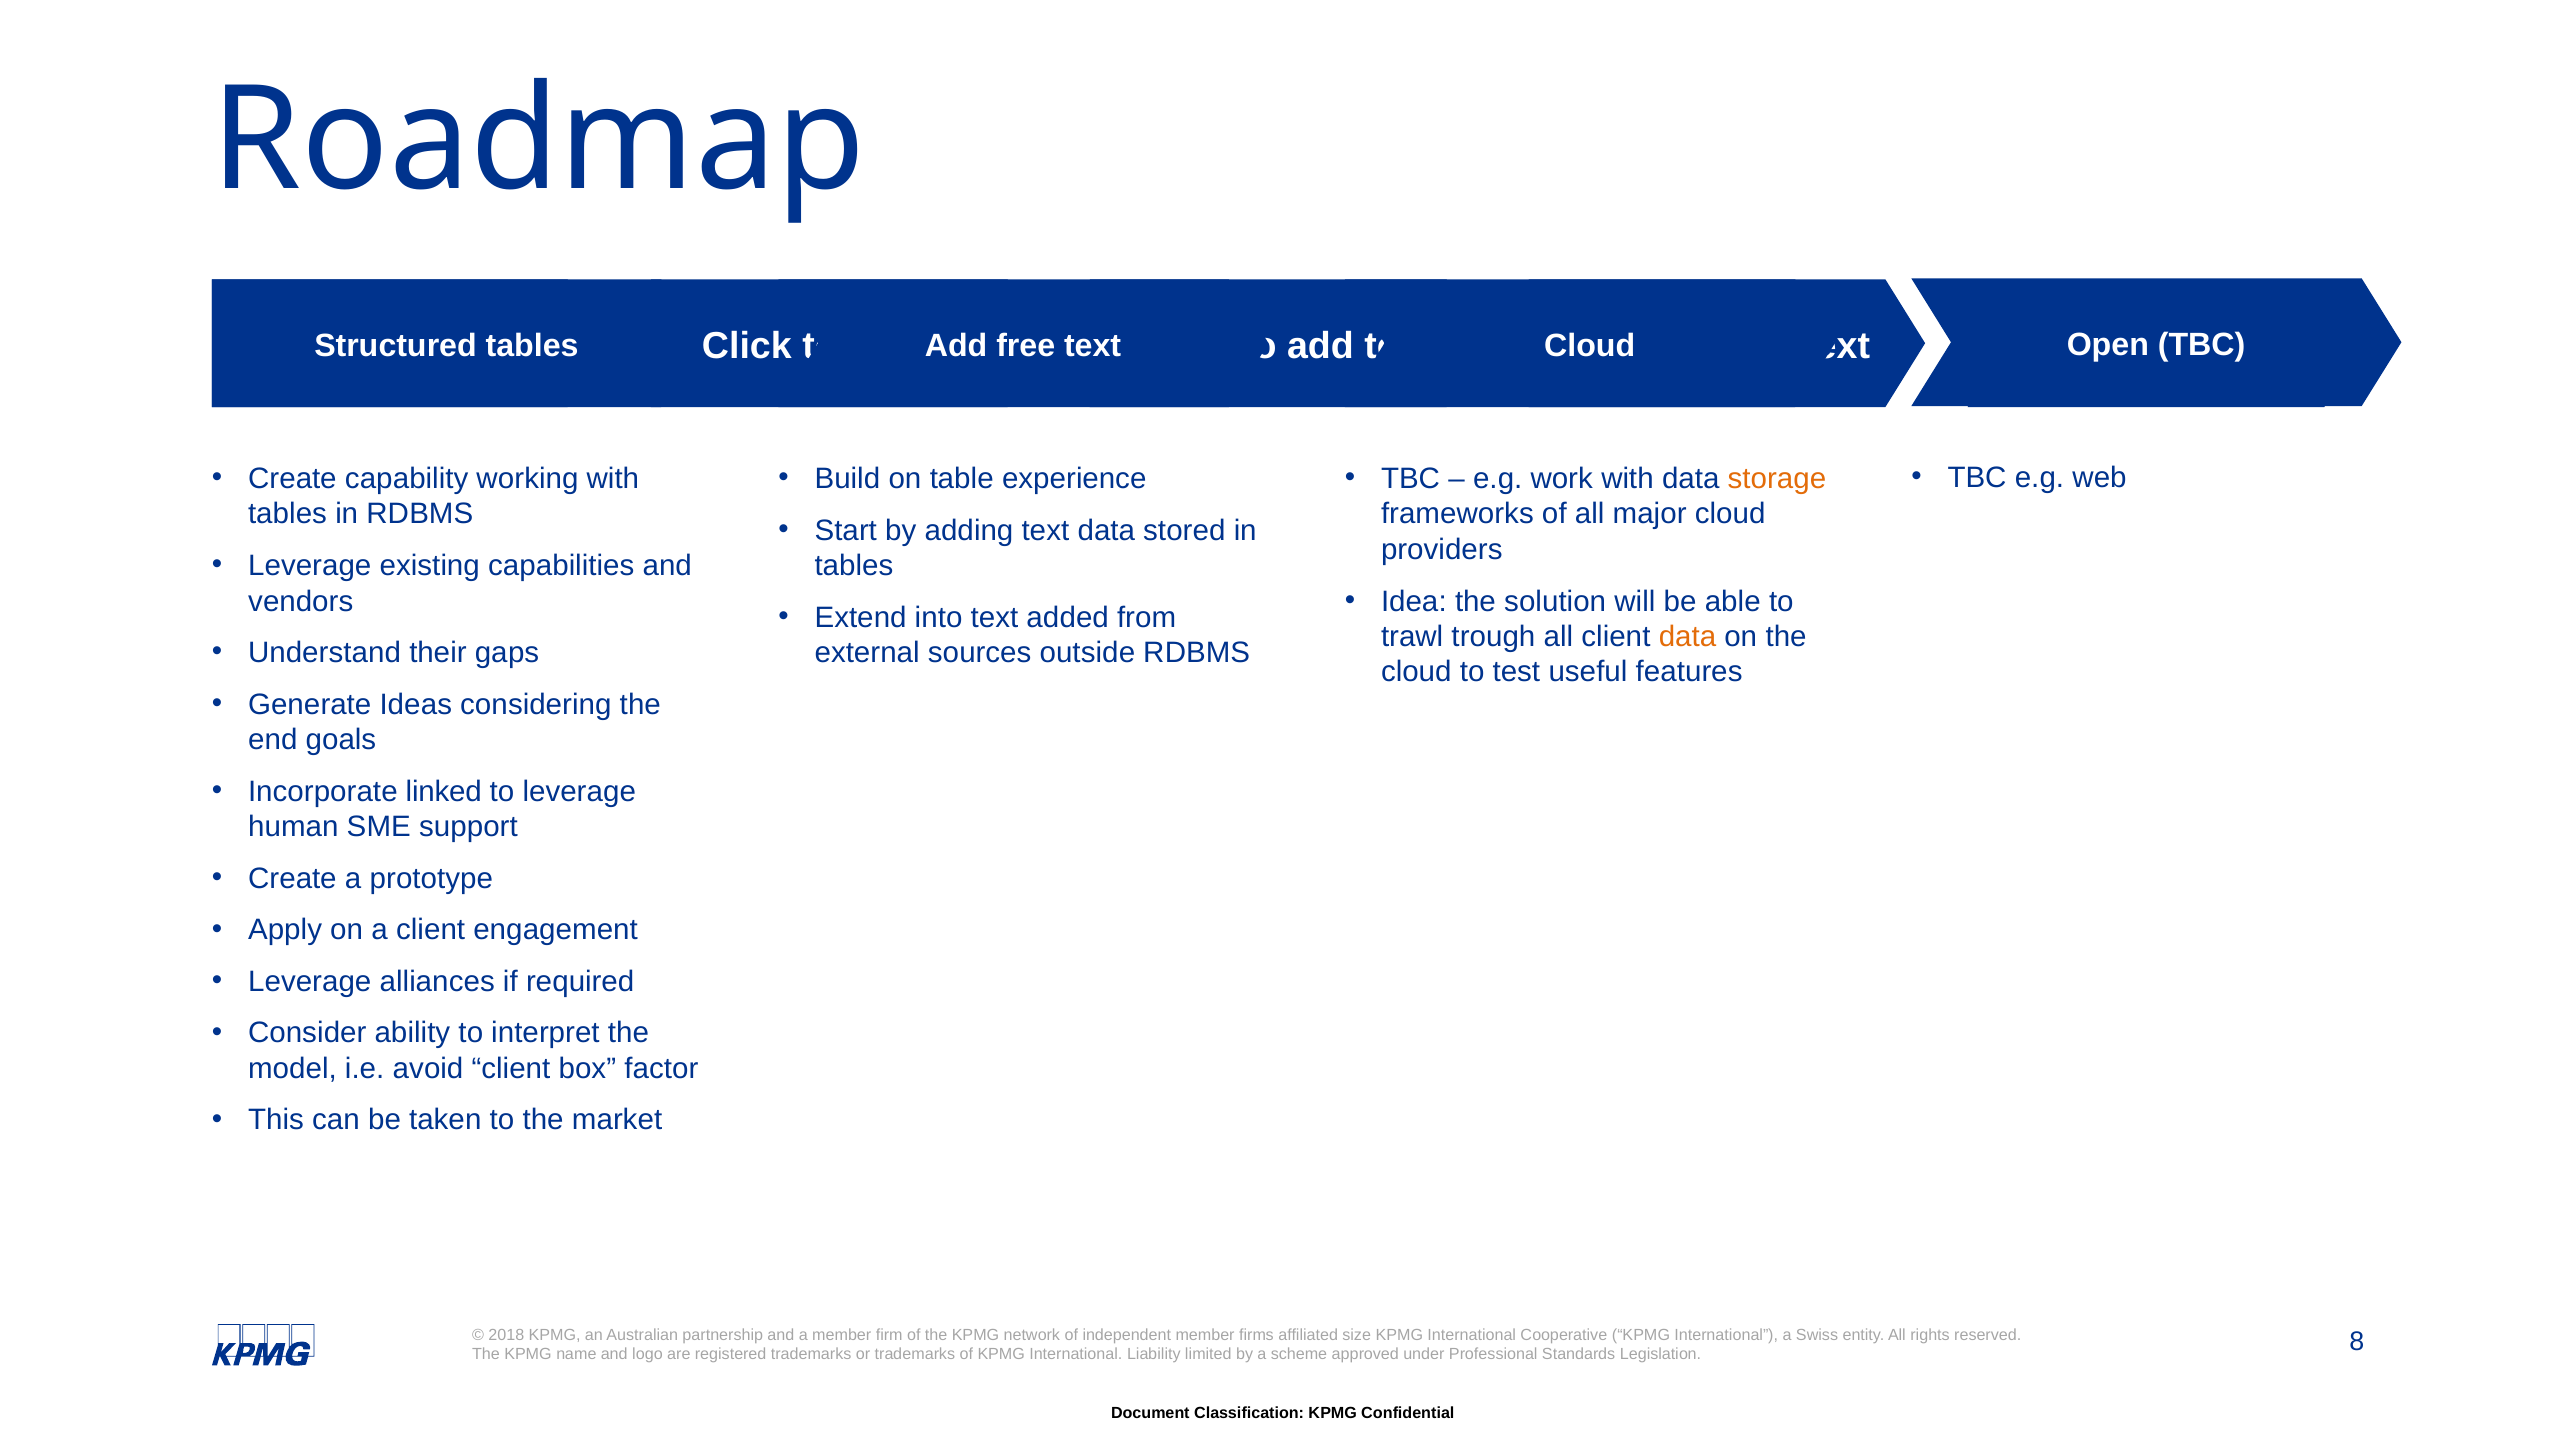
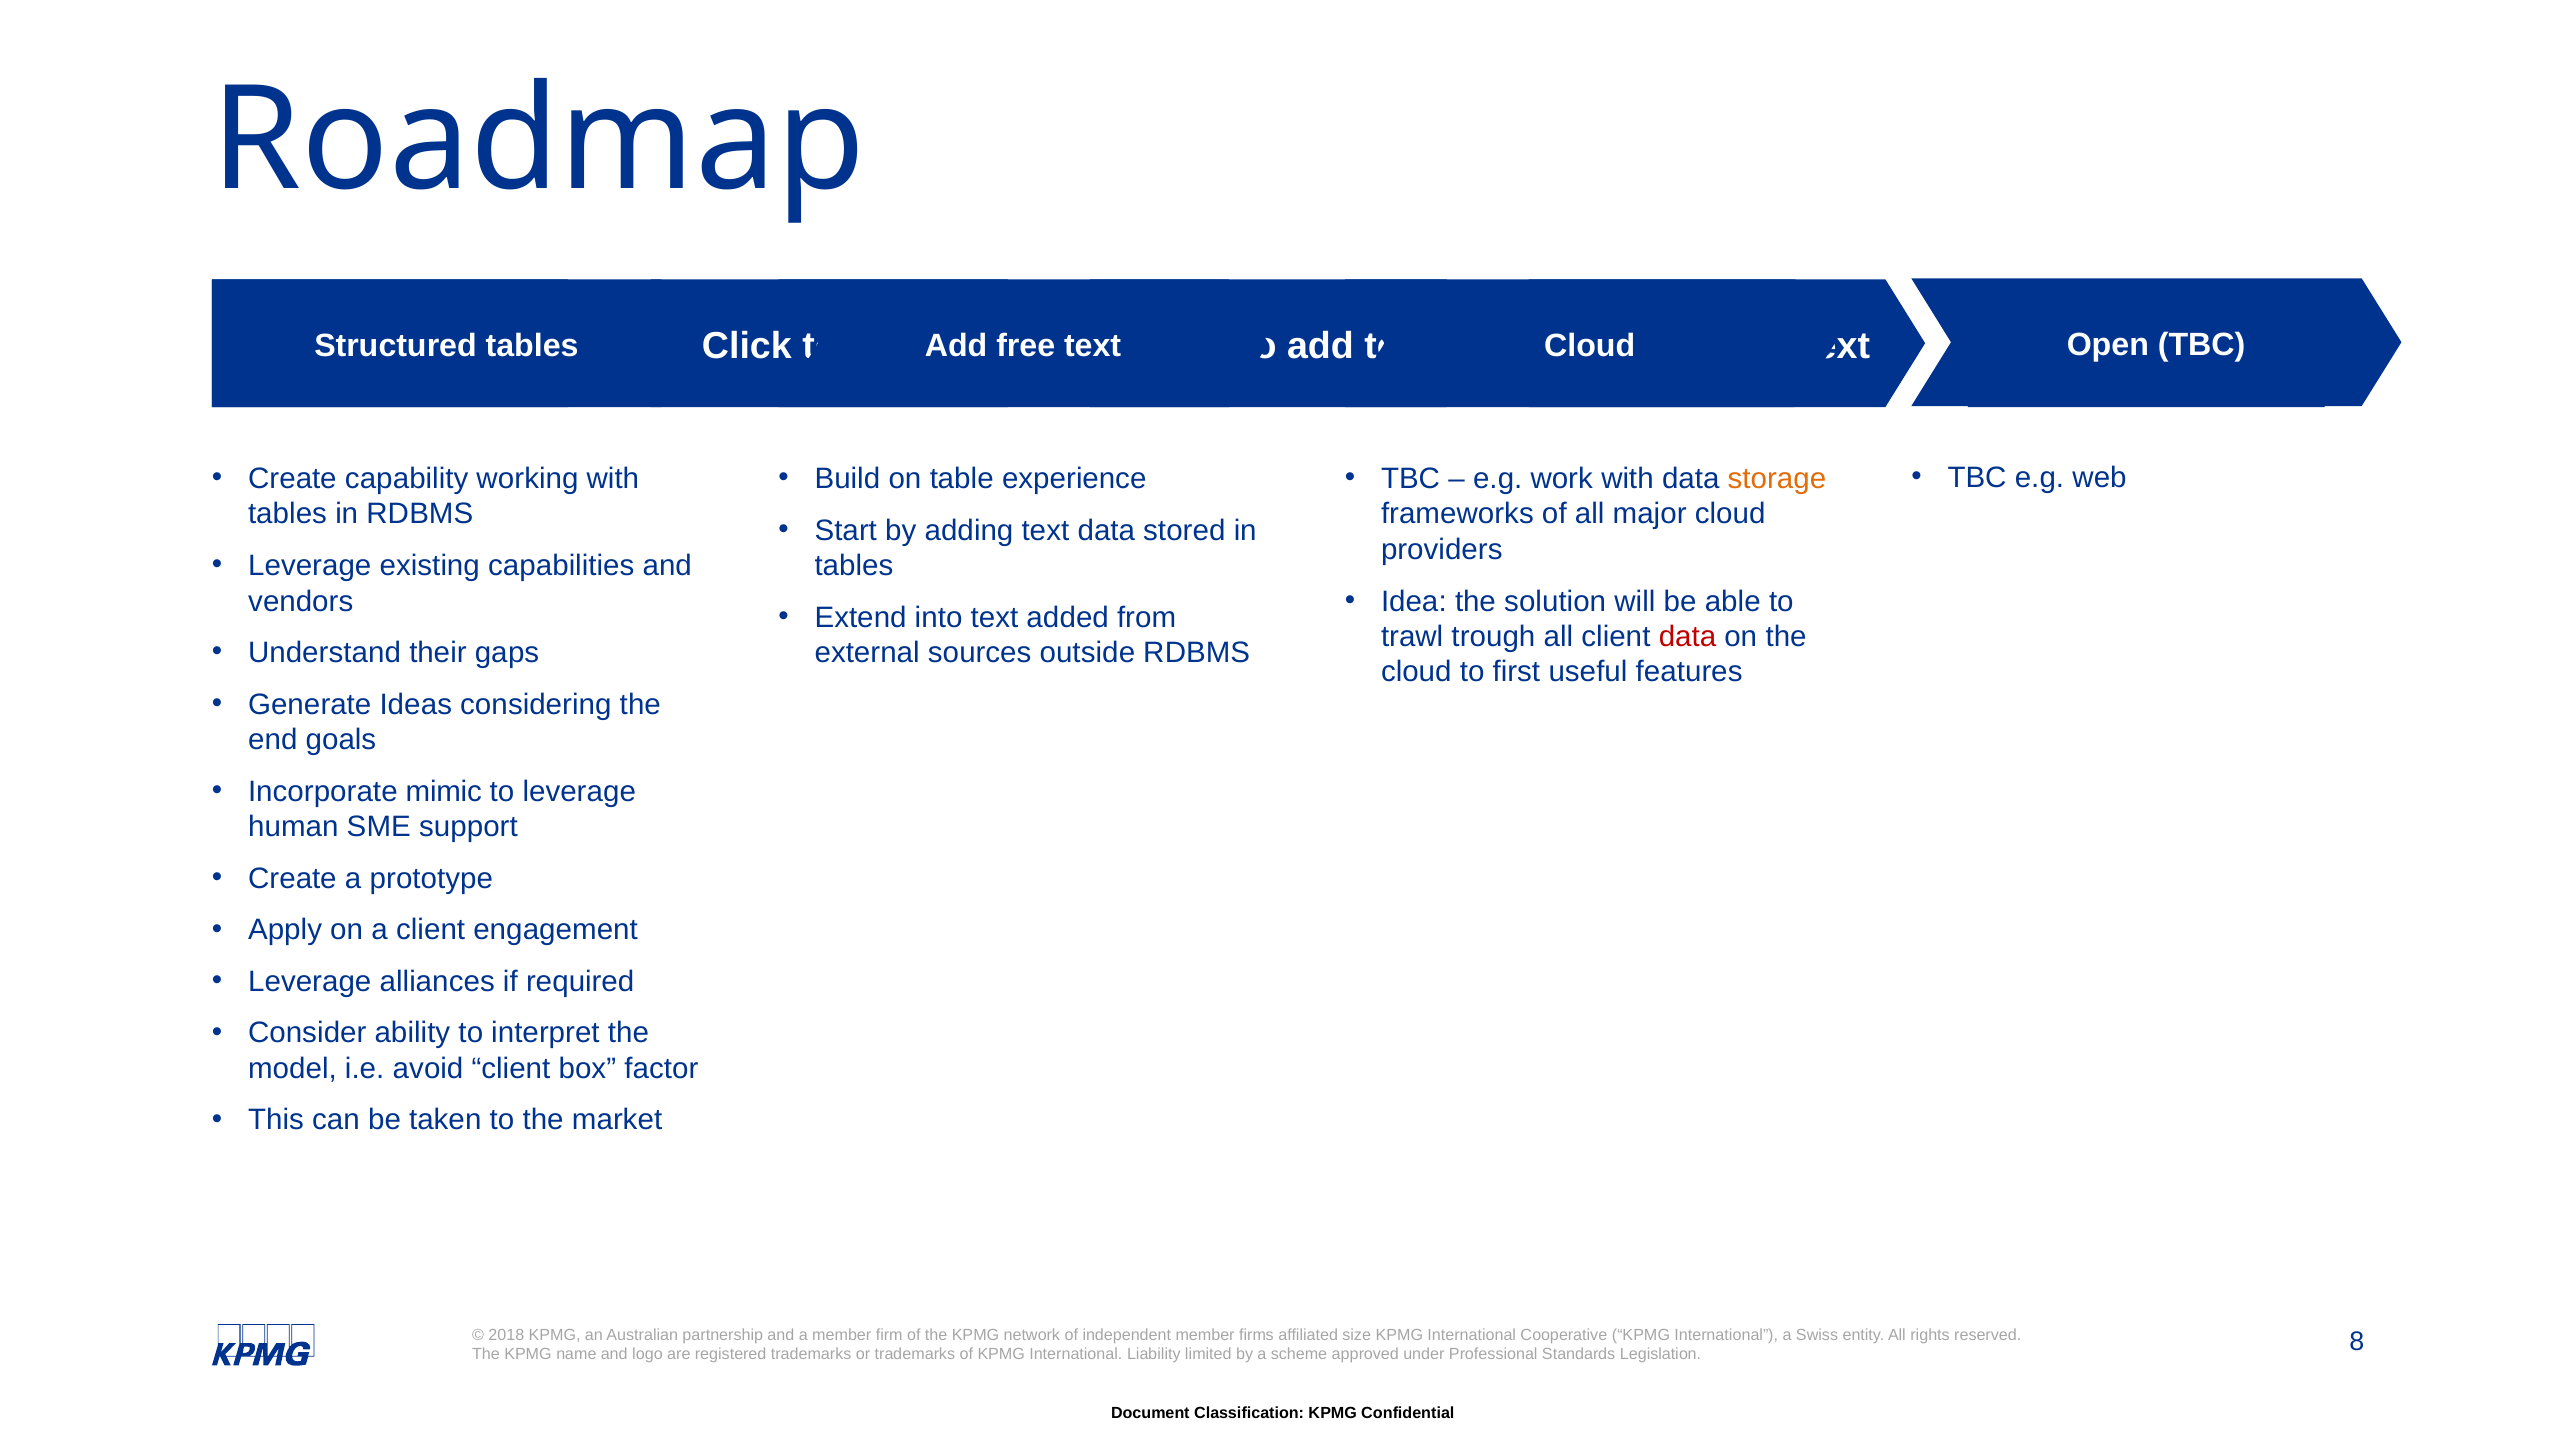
data colour: orange -> red (1688, 637)
test: test -> first (1516, 672)
linked: linked -> mimic (444, 791)
